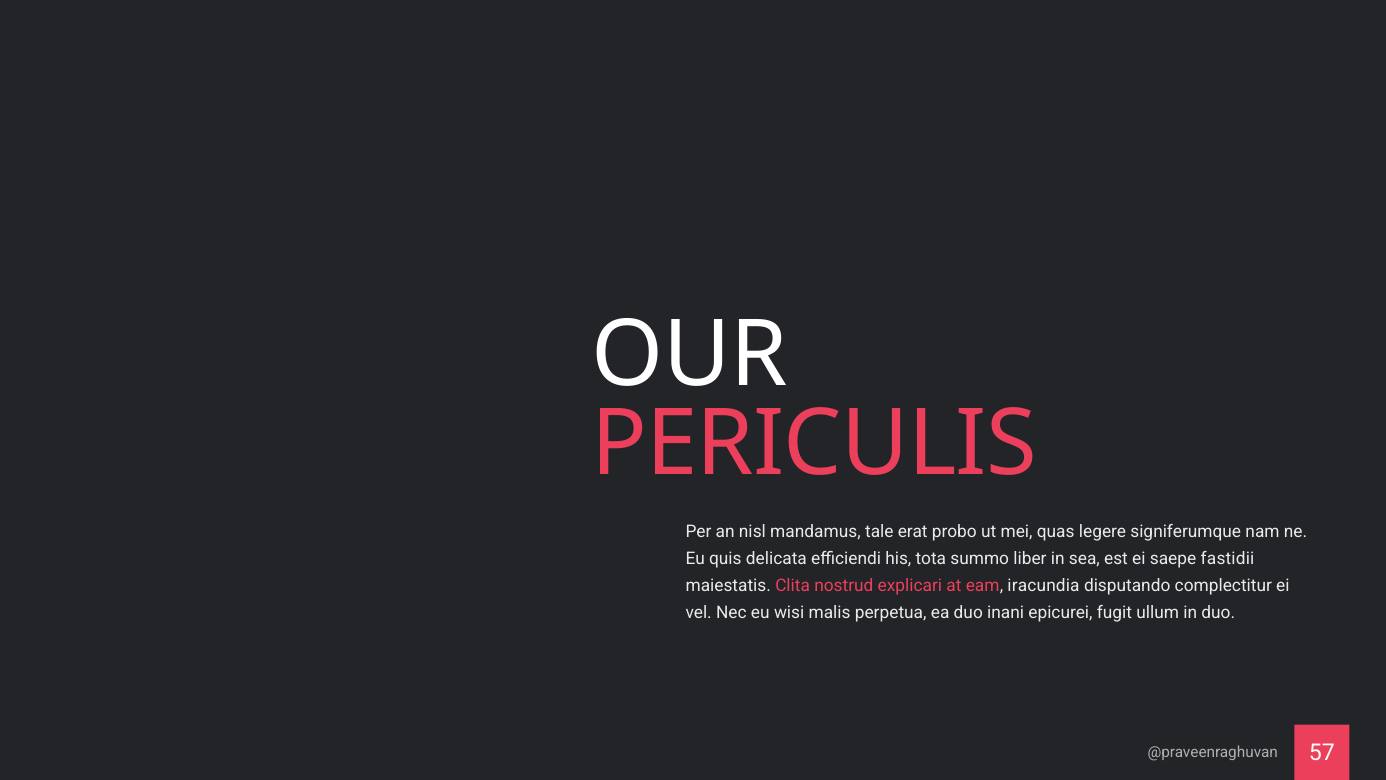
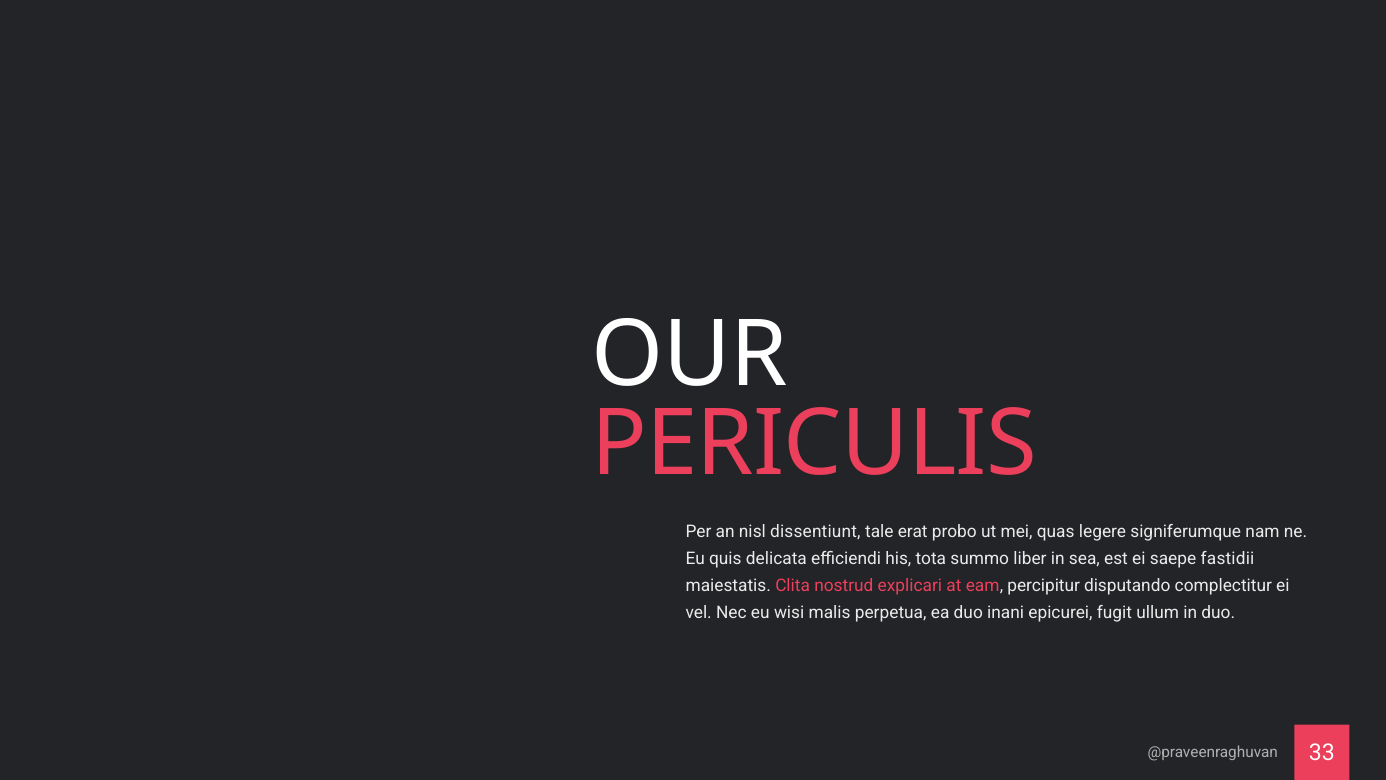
mandamus: mandamus -> dissentiunt (815, 532)
iracundia: iracundia -> percipitur (1044, 586)
57: 57 -> 33 (1322, 752)
